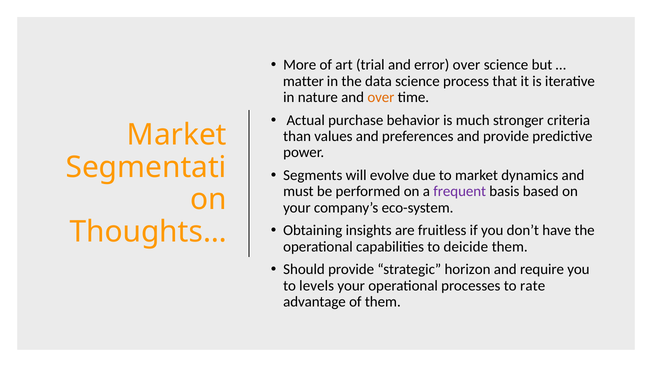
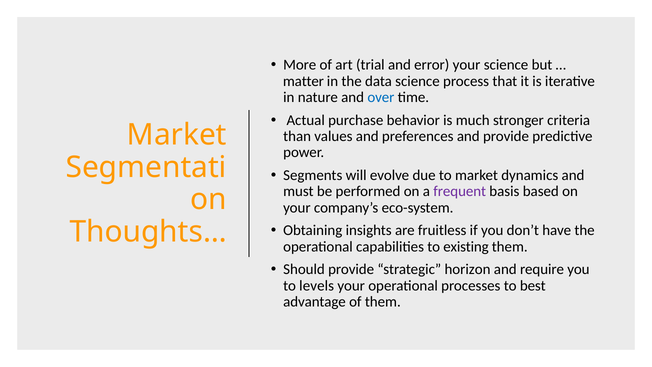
error over: over -> your (467, 65)
over colour: orange -> blue (381, 97)
deicide: deicide -> existing (466, 246)
rate: rate -> best (533, 285)
